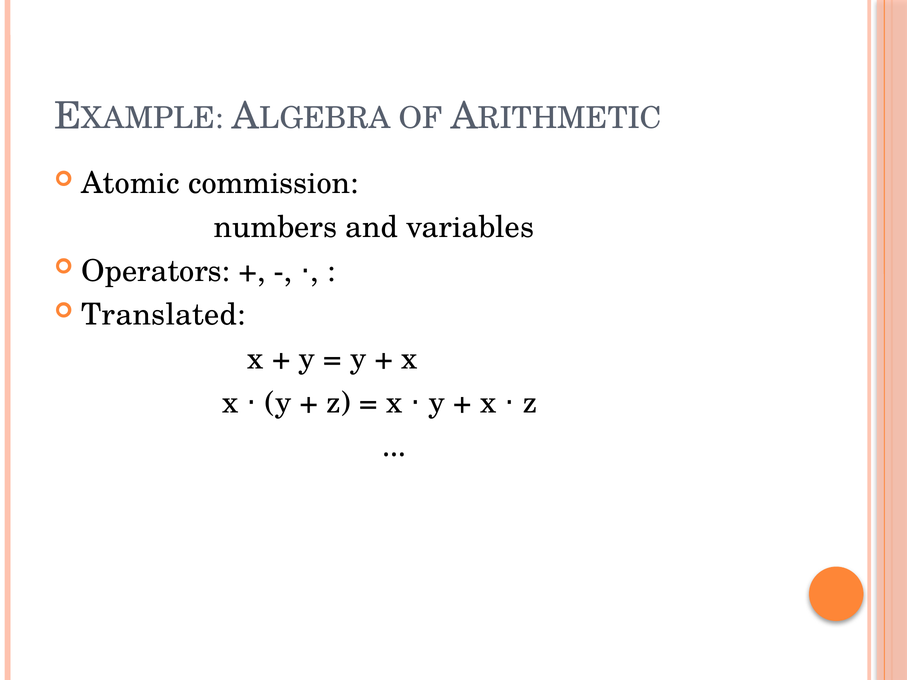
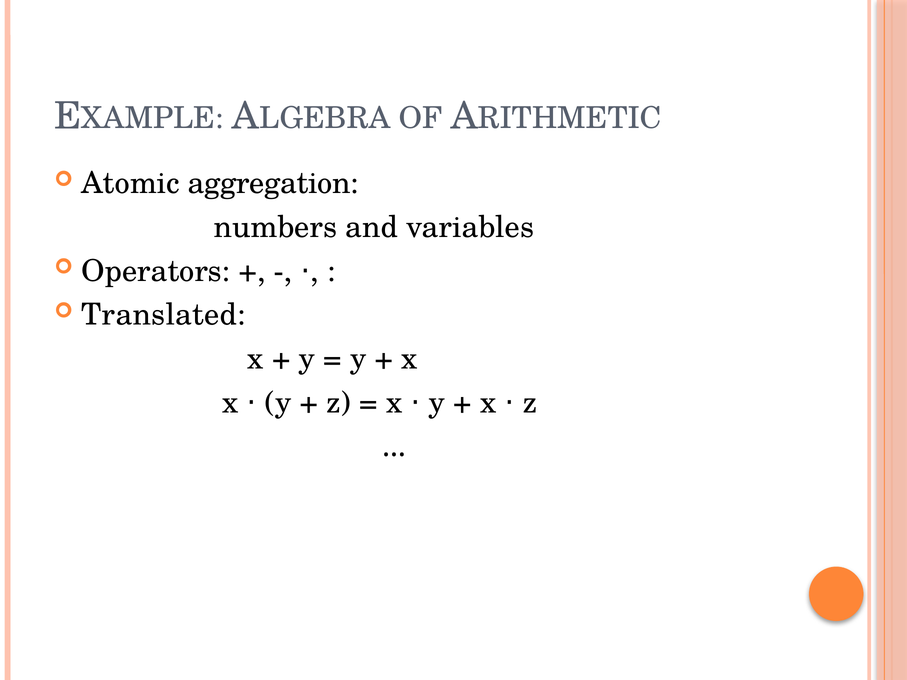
commission: commission -> aggregation (273, 183)
